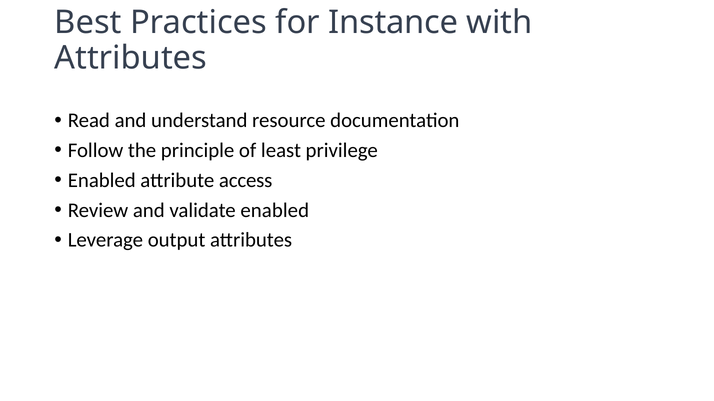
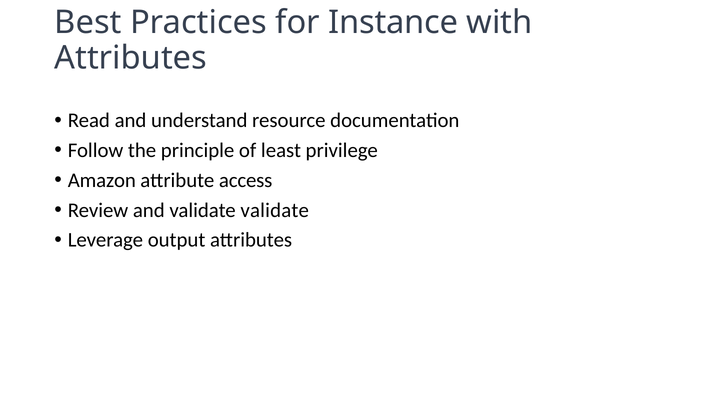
Enabled: Enabled -> Amazon (102, 181)
validate enabled: enabled -> validate (275, 211)
